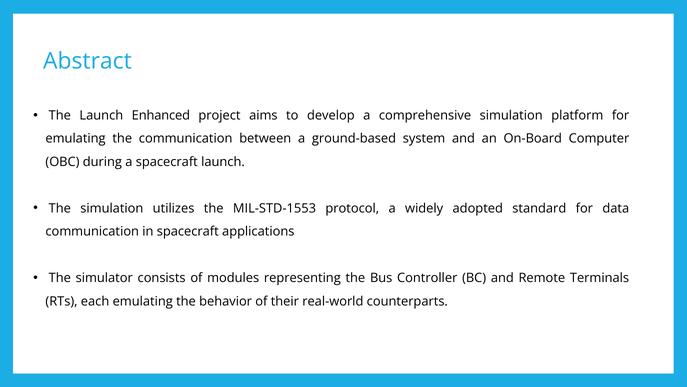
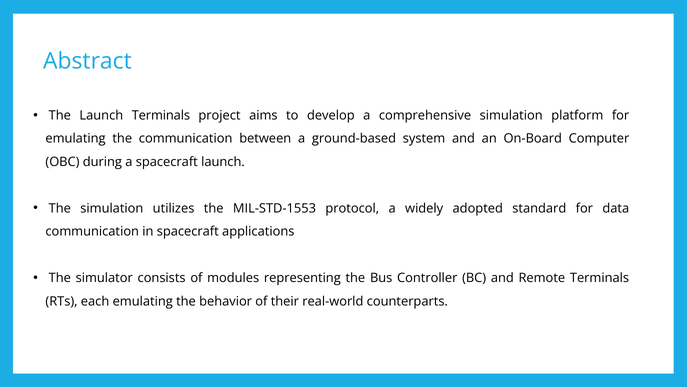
Launch Enhanced: Enhanced -> Terminals (161, 115)
